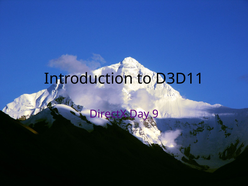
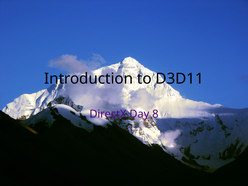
9: 9 -> 8 (155, 114)
